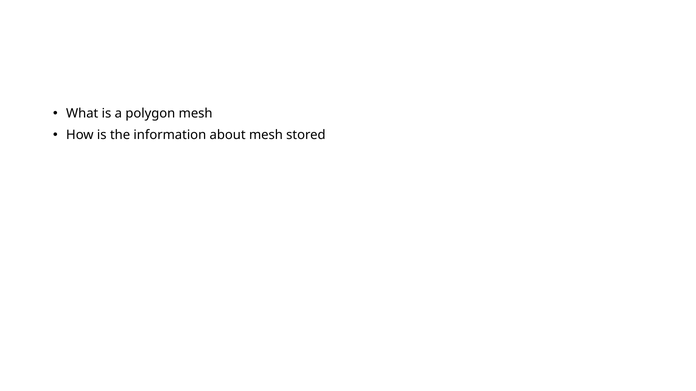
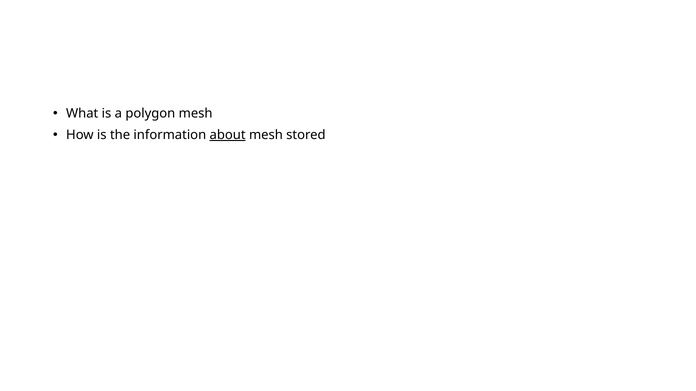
about underline: none -> present (228, 135)
